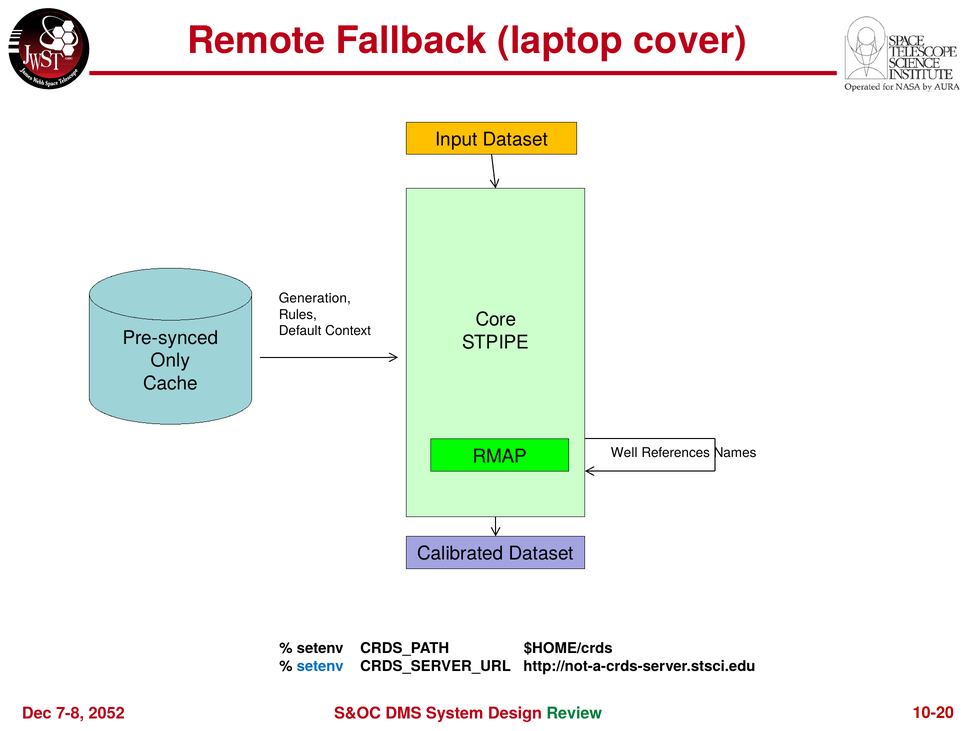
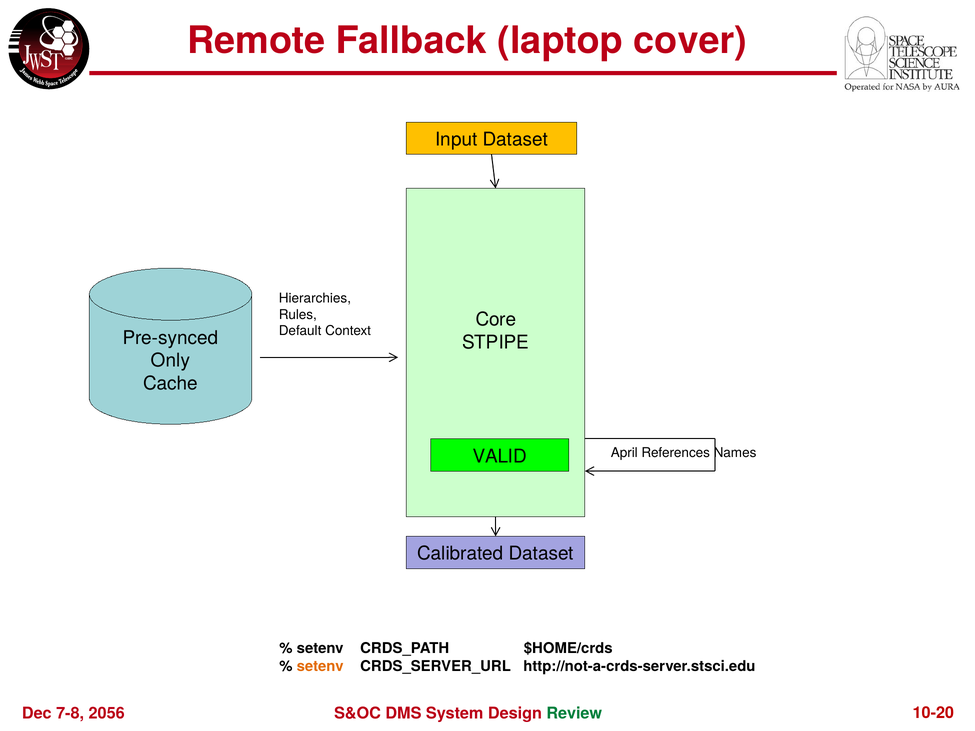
Generation: Generation -> Hierarchies (315, 298)
Well: Well -> April (624, 453)
RMAP: RMAP -> VALID (500, 456)
setenv colour: blue -> orange (320, 667)
2052: 2052 -> 2056 (107, 713)
